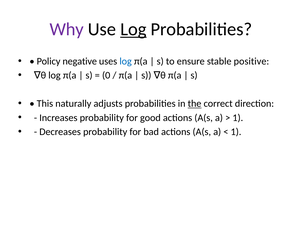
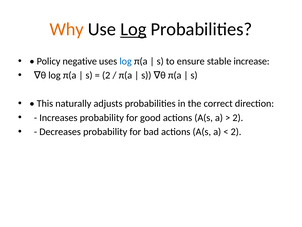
Why colour: purple -> orange (67, 29)
positive: positive -> increase (252, 61)
0: 0 -> 2 (106, 75)
the underline: present -> none (195, 103)
1: 1 -> 2 (238, 117)
1: 1 -> 2 (236, 132)
